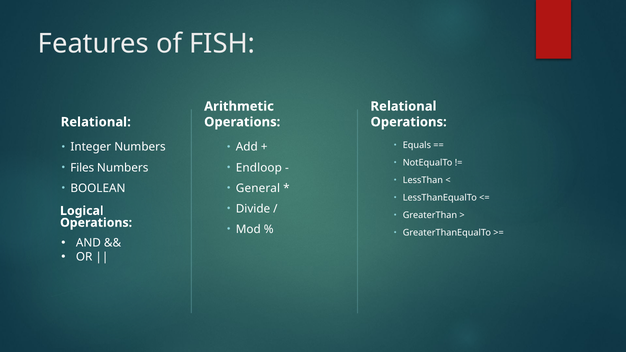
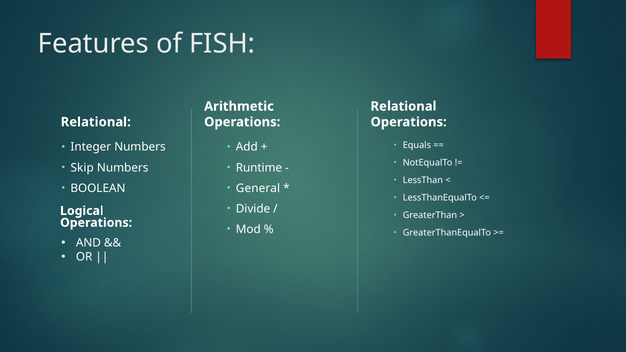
Files: Files -> Skip (82, 168)
Endloop: Endloop -> Runtime (259, 168)
